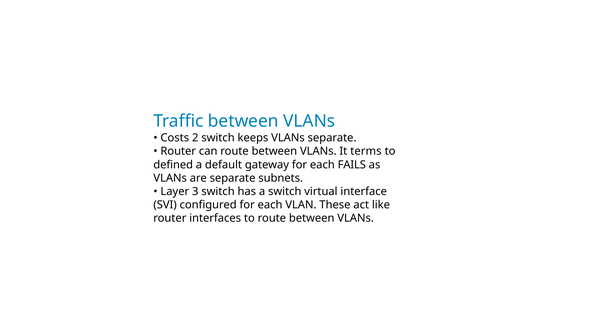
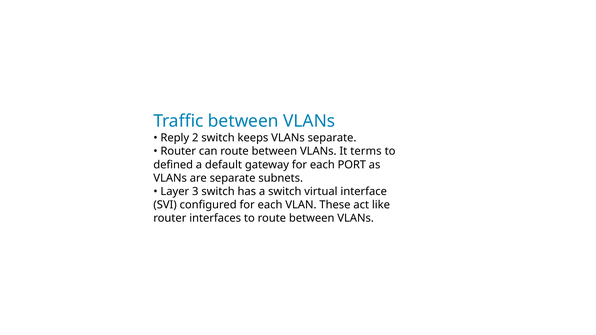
Costs: Costs -> Reply (175, 138)
FAILS: FAILS -> PORT (352, 165)
